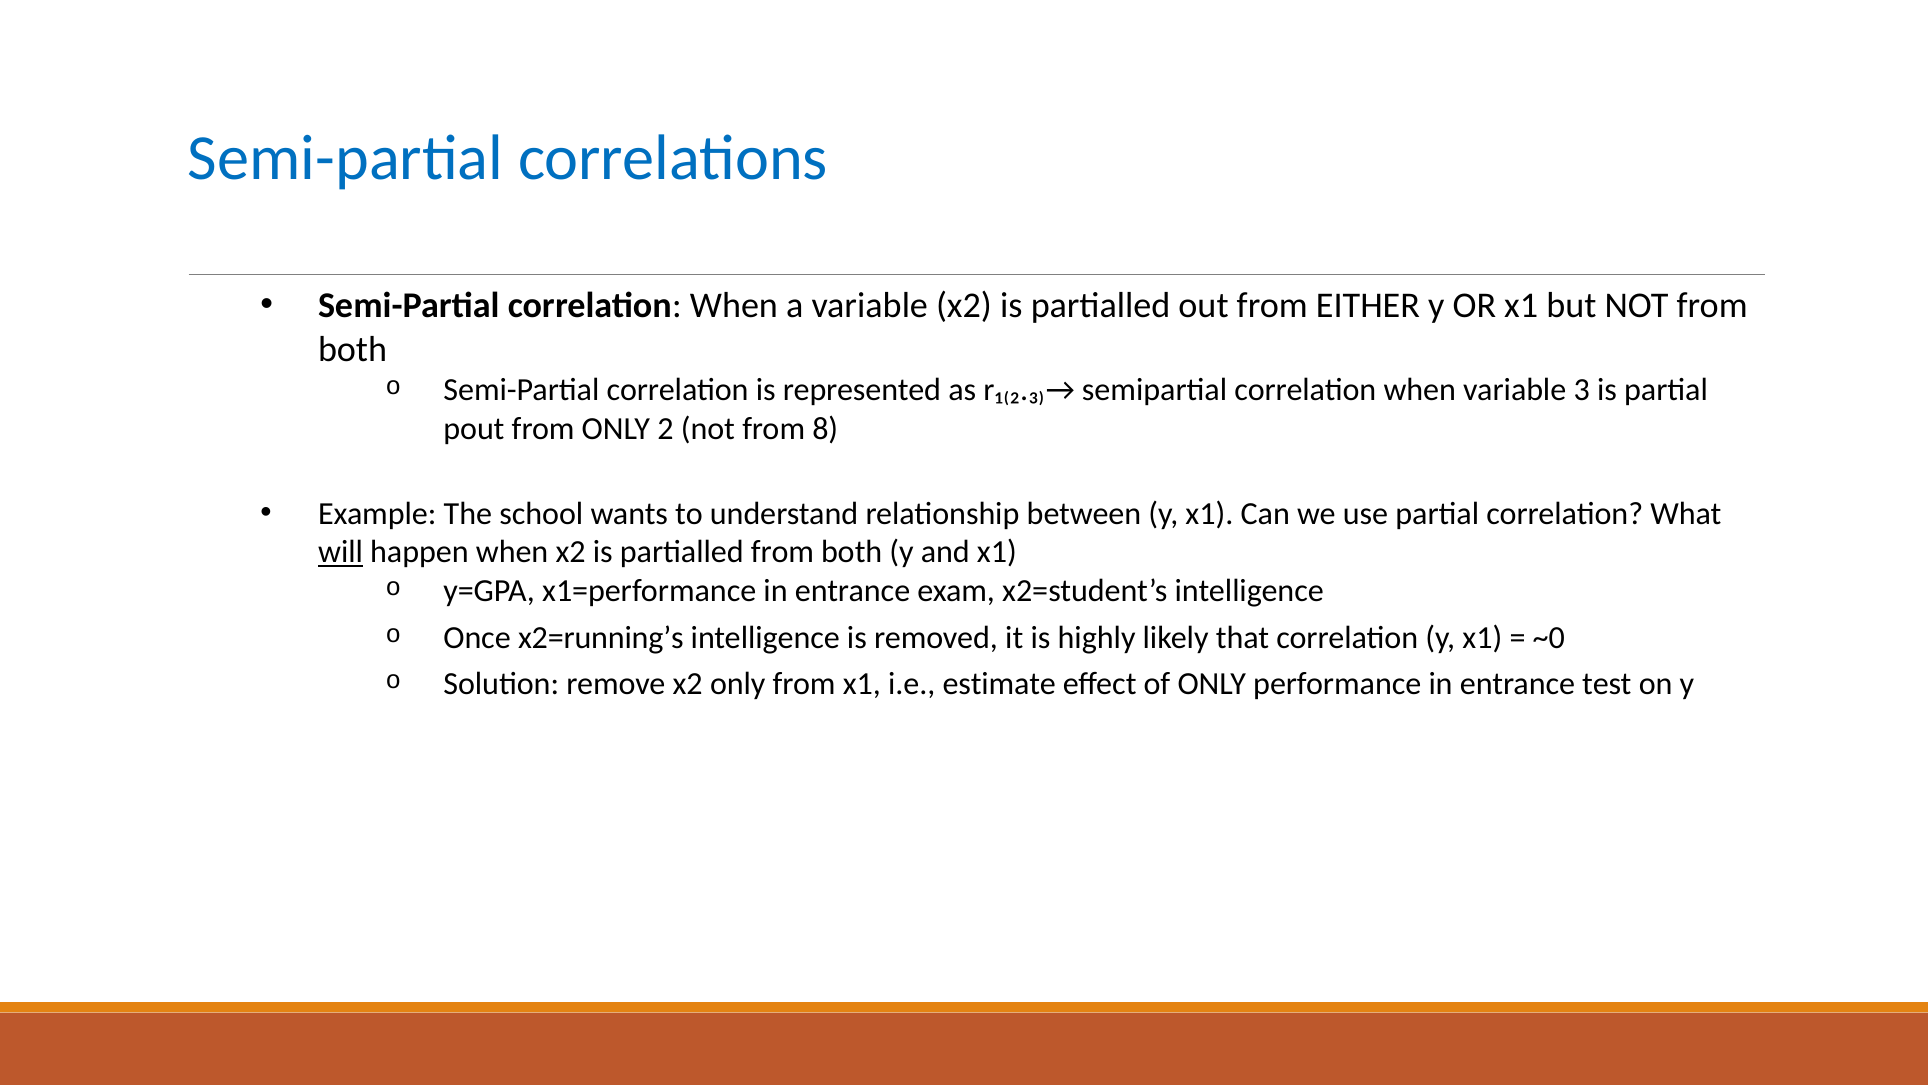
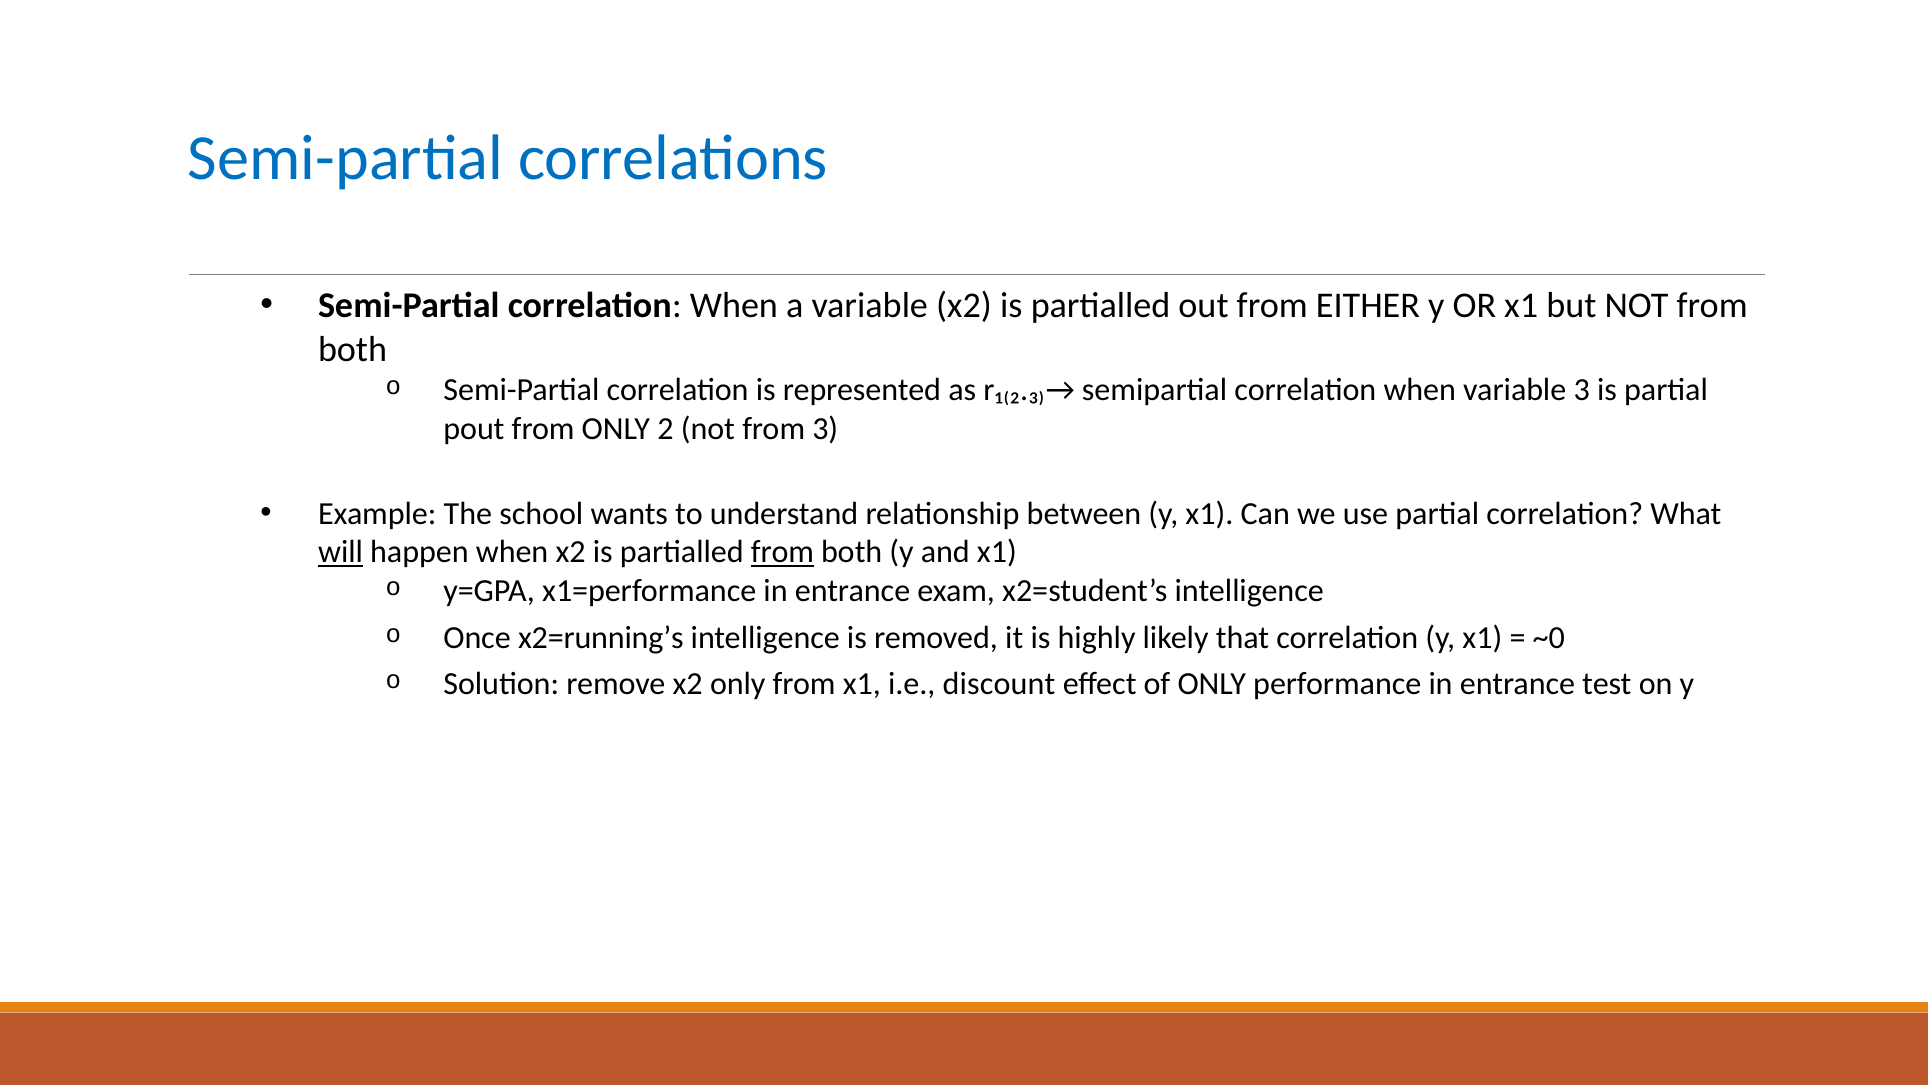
from 8: 8 -> 3 (825, 428)
from underline: none -> present (782, 552)
estimate: estimate -> discount (999, 684)
